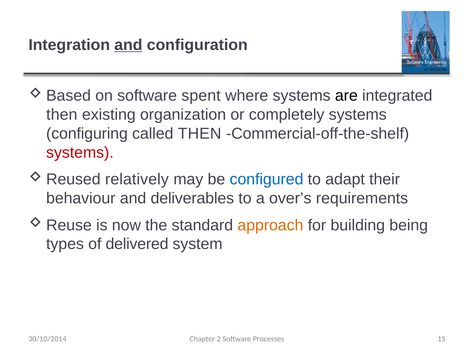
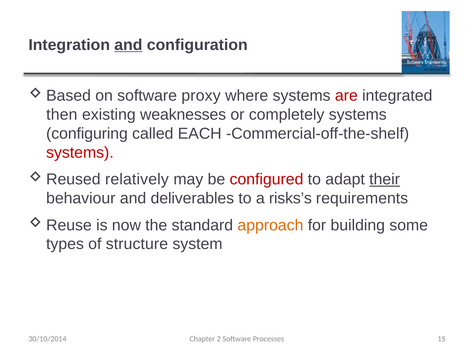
spent: spent -> proxy (201, 96)
are colour: black -> red (346, 96)
organization: organization -> weaknesses (183, 115)
called THEN: THEN -> EACH (200, 134)
configured colour: blue -> red (267, 180)
their underline: none -> present (385, 180)
over’s: over’s -> risks’s (290, 199)
being: being -> some (409, 225)
delivered: delivered -> structure (137, 244)
